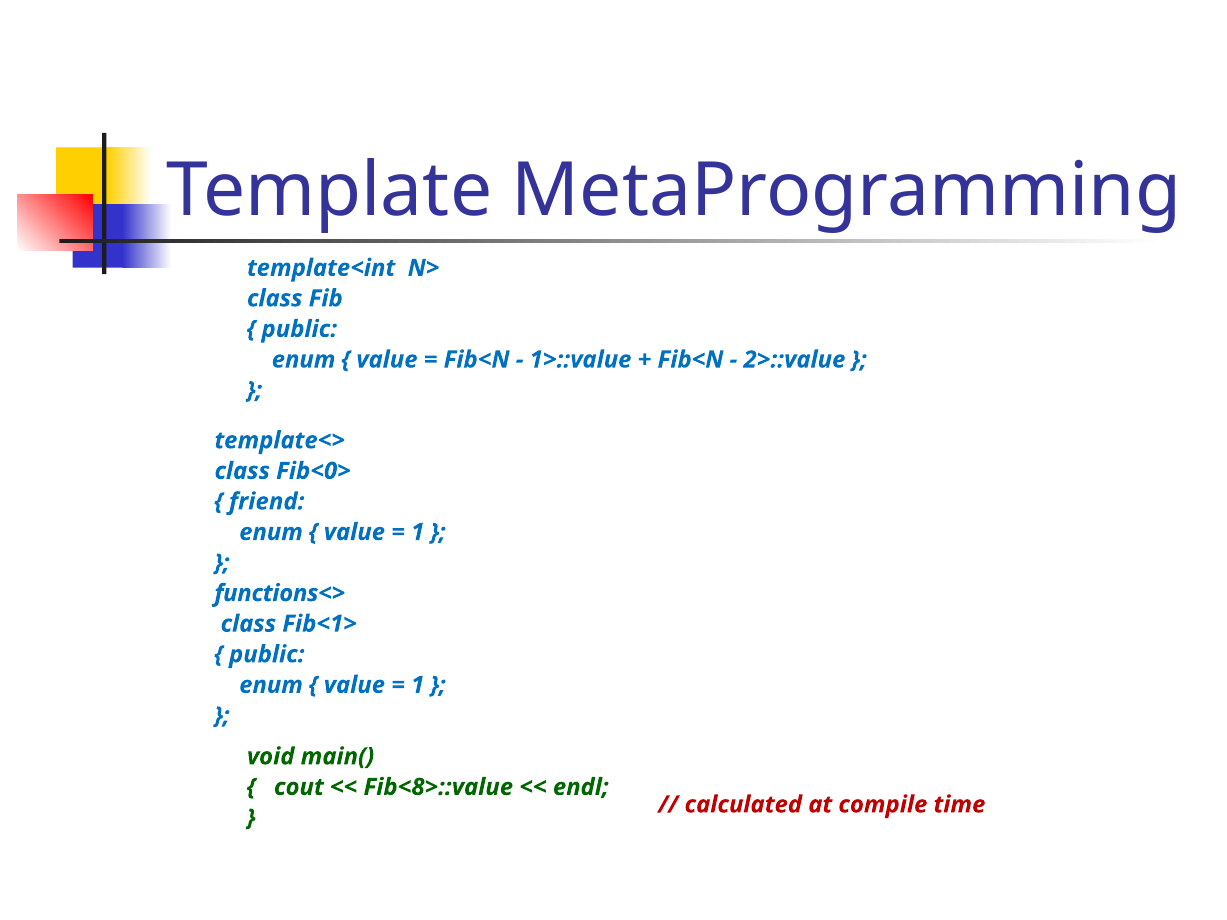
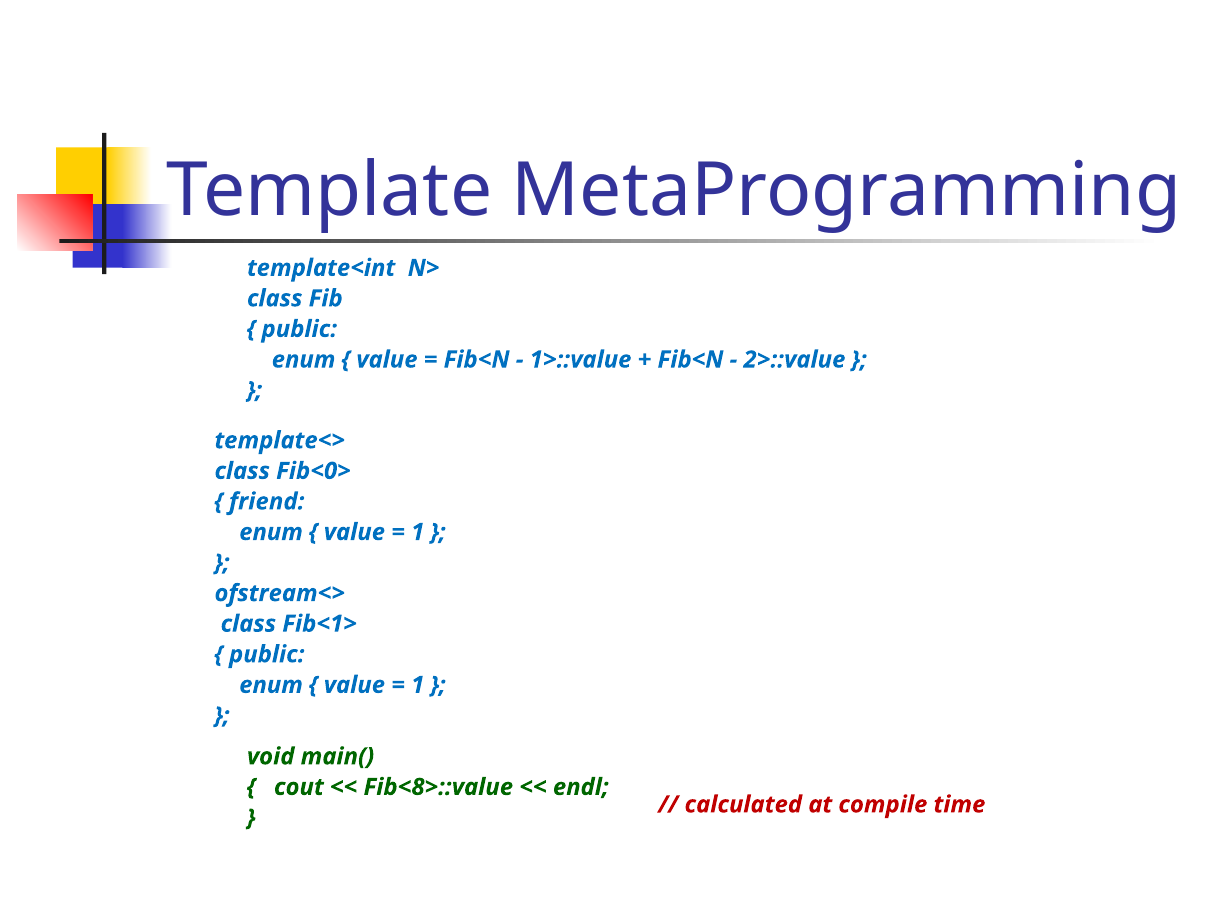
functions<>: functions<> -> ofstream<> (280, 593)
